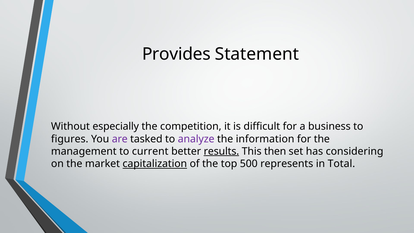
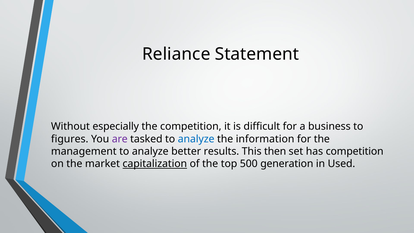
Provides: Provides -> Reliance (176, 54)
analyze colour: purple -> blue (196, 139)
management to current: current -> analyze (150, 151)
results underline: present -> none (221, 151)
has considering: considering -> competition (355, 151)
represents: represents -> generation (287, 164)
Total: Total -> Used (341, 164)
